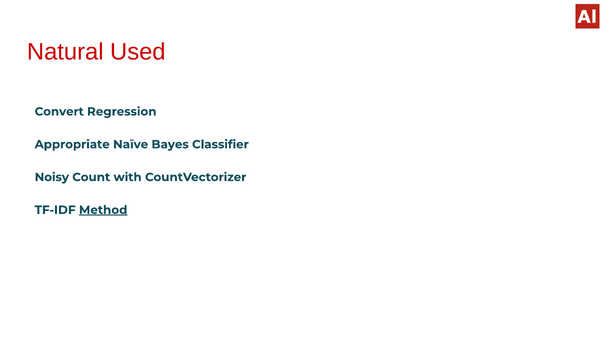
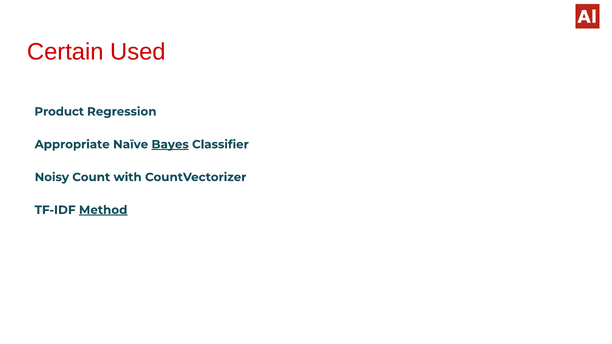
Natural: Natural -> Certain (65, 52)
Convert: Convert -> Product (59, 112)
Bayes underline: none -> present (170, 145)
